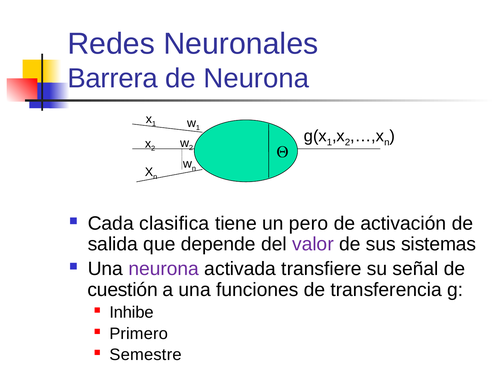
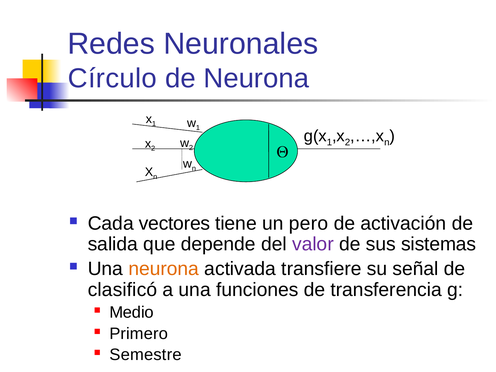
Barrera: Barrera -> Círculo (112, 78)
clasifica: clasifica -> vectores (174, 223)
neurona colour: purple -> orange (164, 269)
cuestión: cuestión -> clasificó (122, 290)
Inhibe: Inhibe -> Medio (132, 312)
